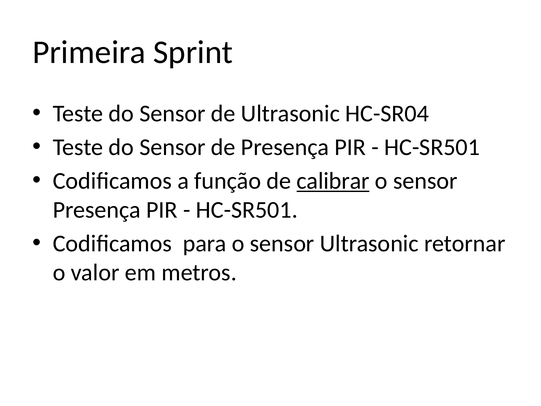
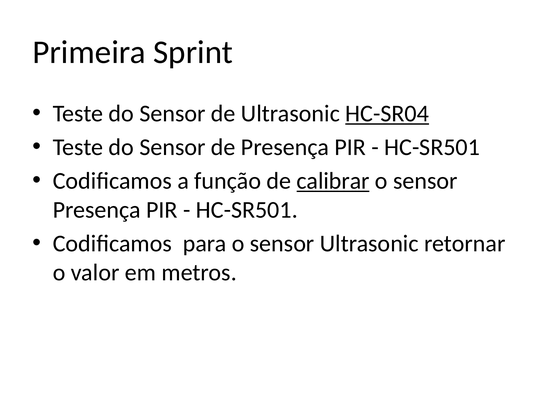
HC-SR04 underline: none -> present (387, 113)
